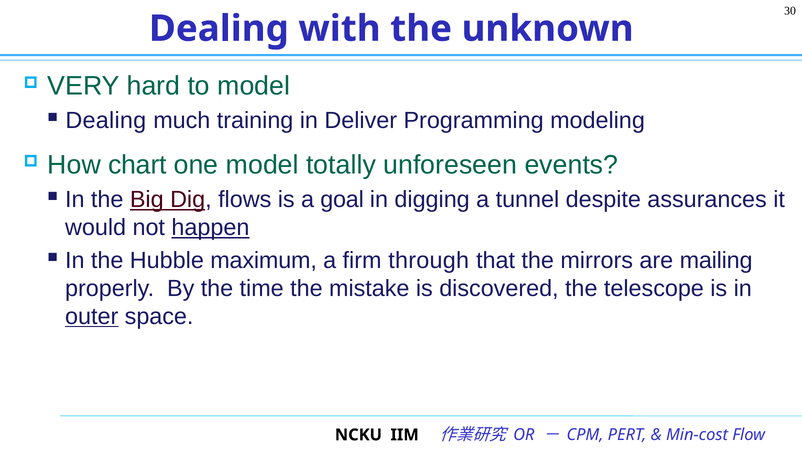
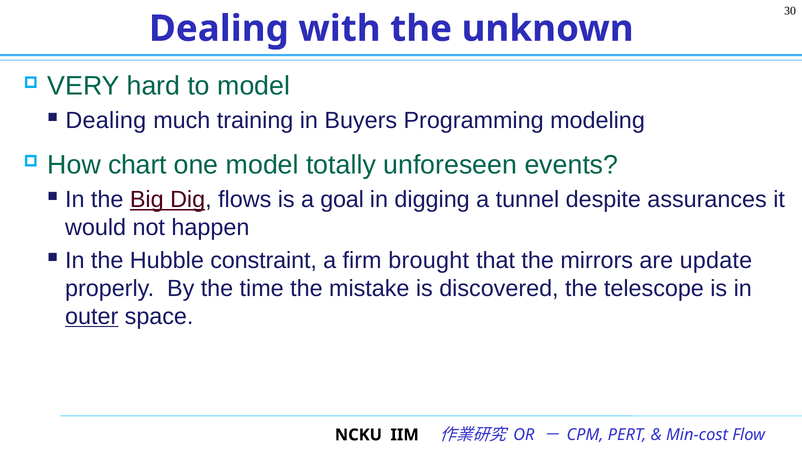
Deliver: Deliver -> Buyers (361, 121)
happen underline: present -> none (210, 228)
maximum: maximum -> constraint (264, 260)
through: through -> brought (429, 260)
mailing: mailing -> update (716, 260)
